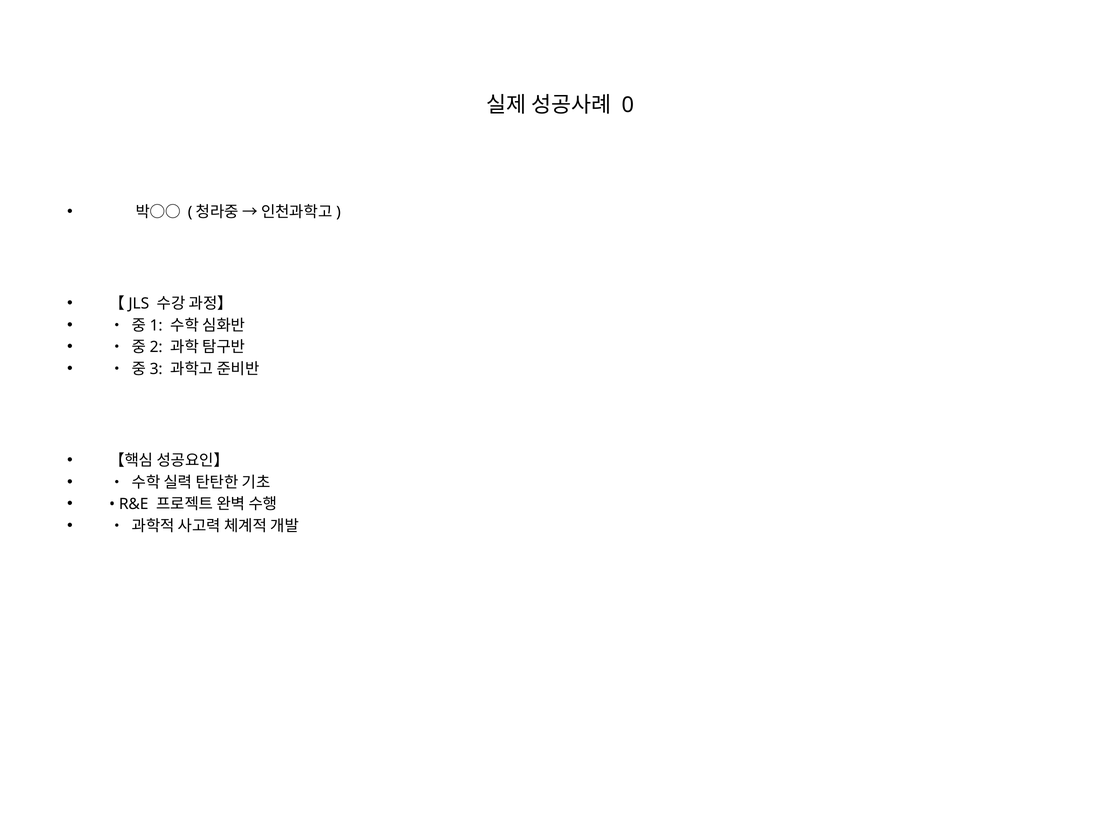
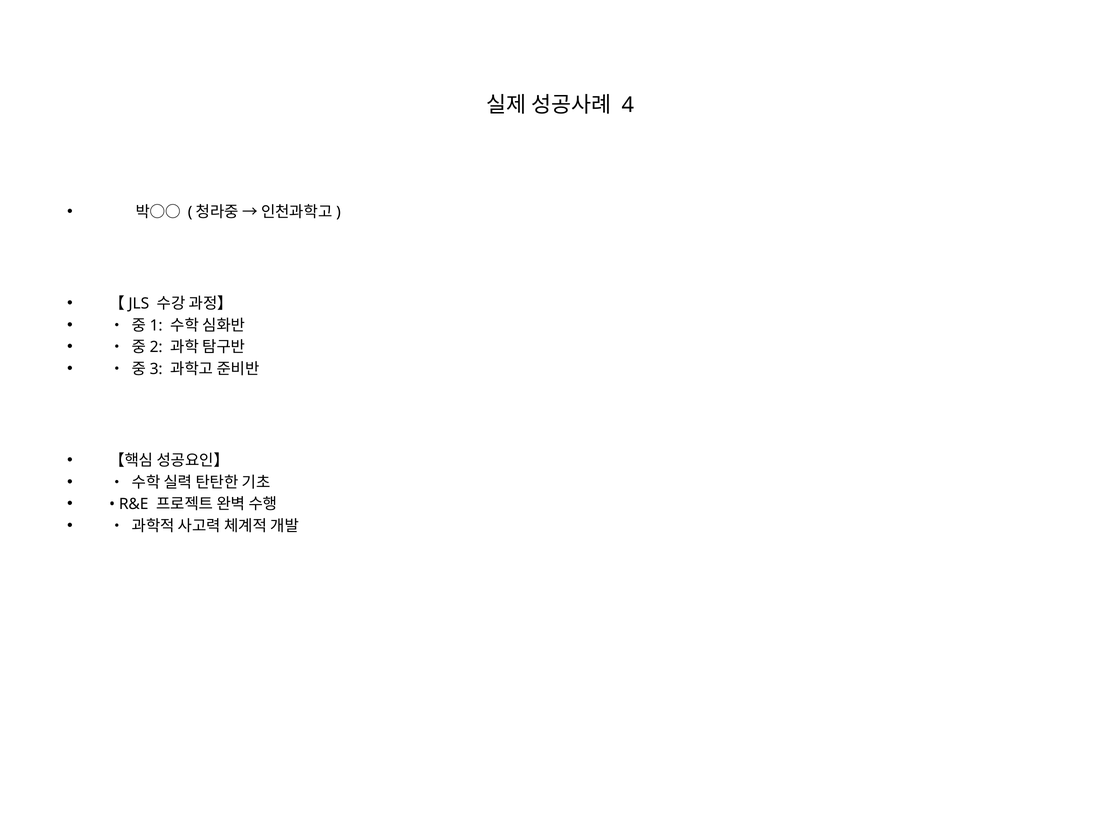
0: 0 -> 4 (628, 105)
